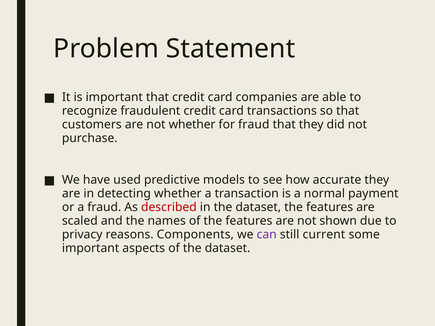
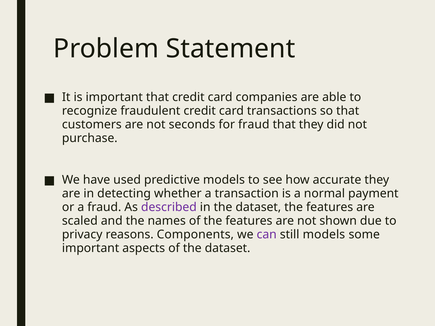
not whether: whether -> seconds (192, 125)
described colour: red -> purple (169, 207)
still current: current -> models (324, 235)
